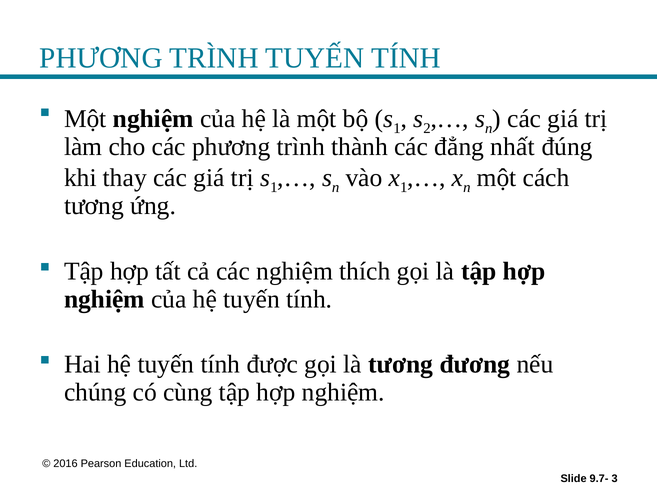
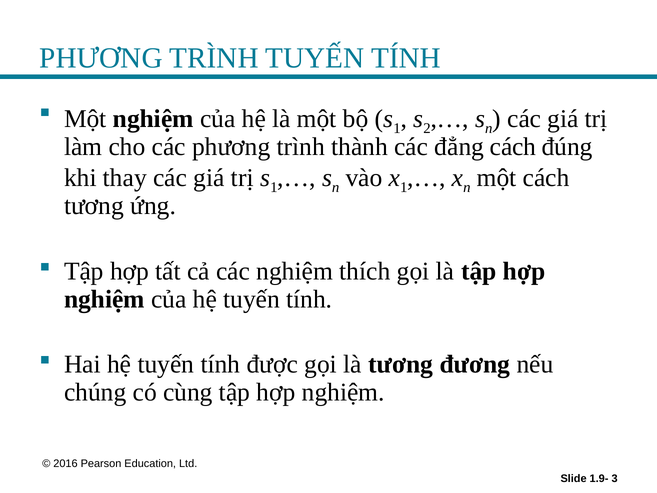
đẳng nhất: nhất -> cách (513, 147)
9.7-: 9.7- -> 1.9- (599, 478)
